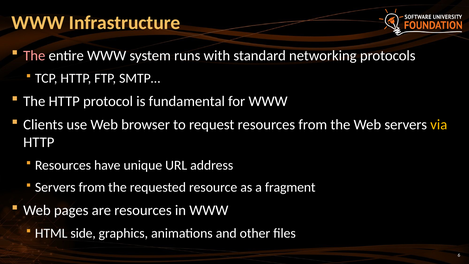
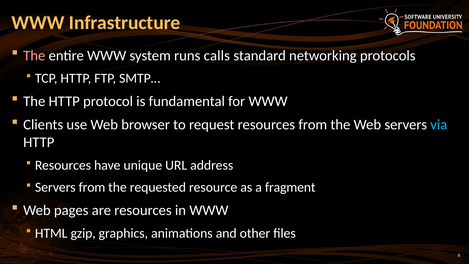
with: with -> calls (217, 56)
via colour: yellow -> light blue (439, 125)
side: side -> gzip (83, 233)
